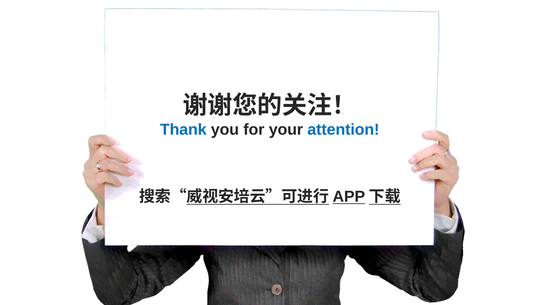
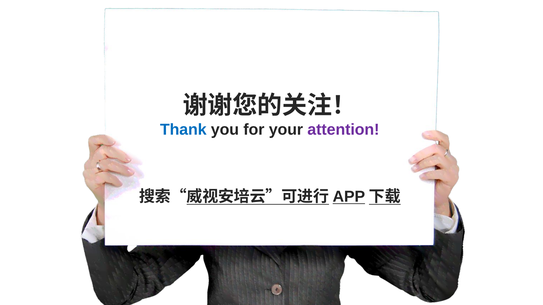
attention colour: blue -> purple (343, 130)
